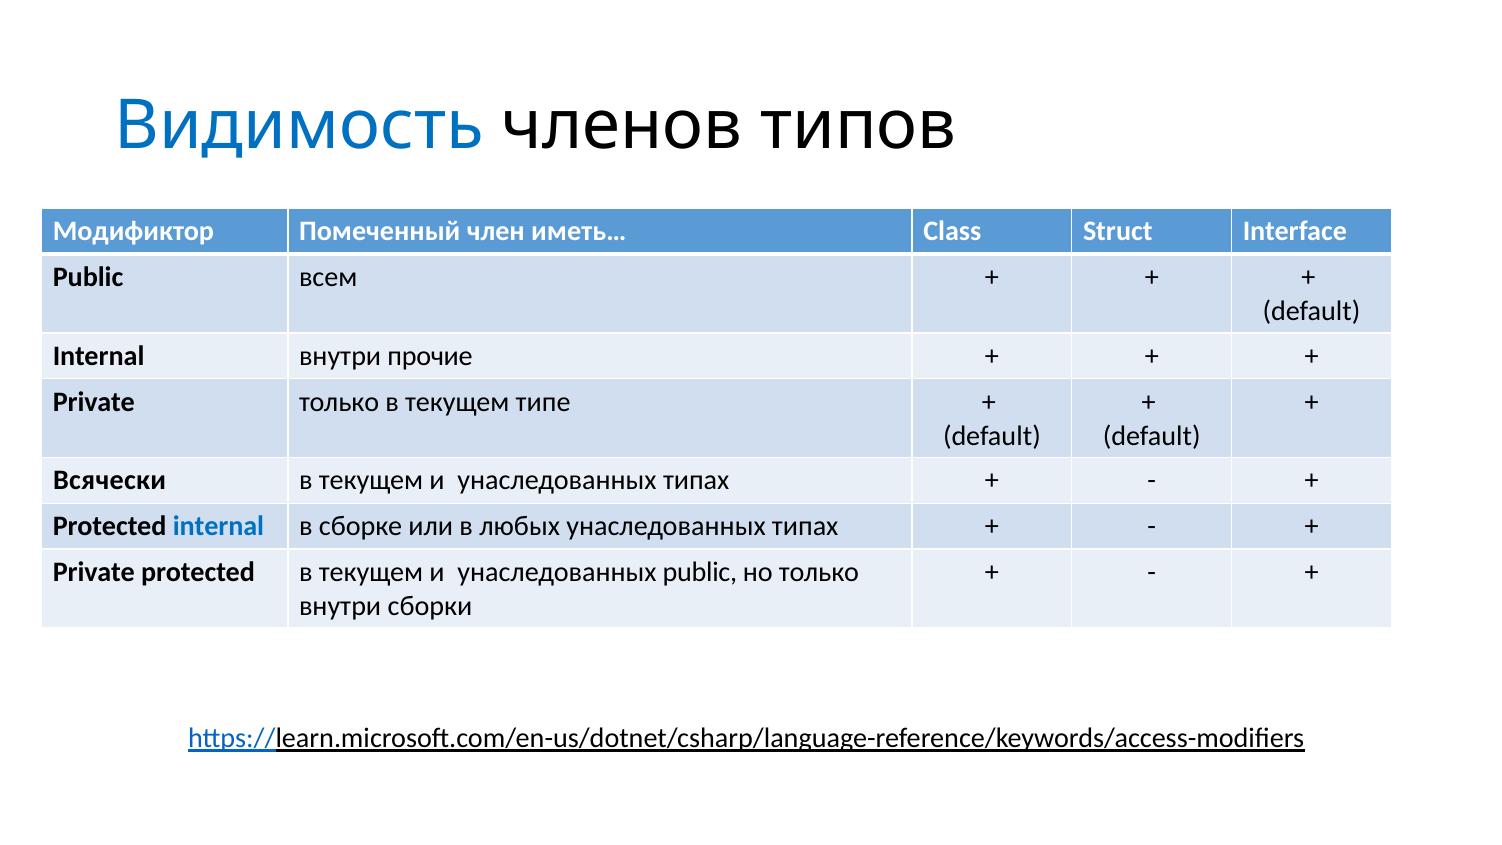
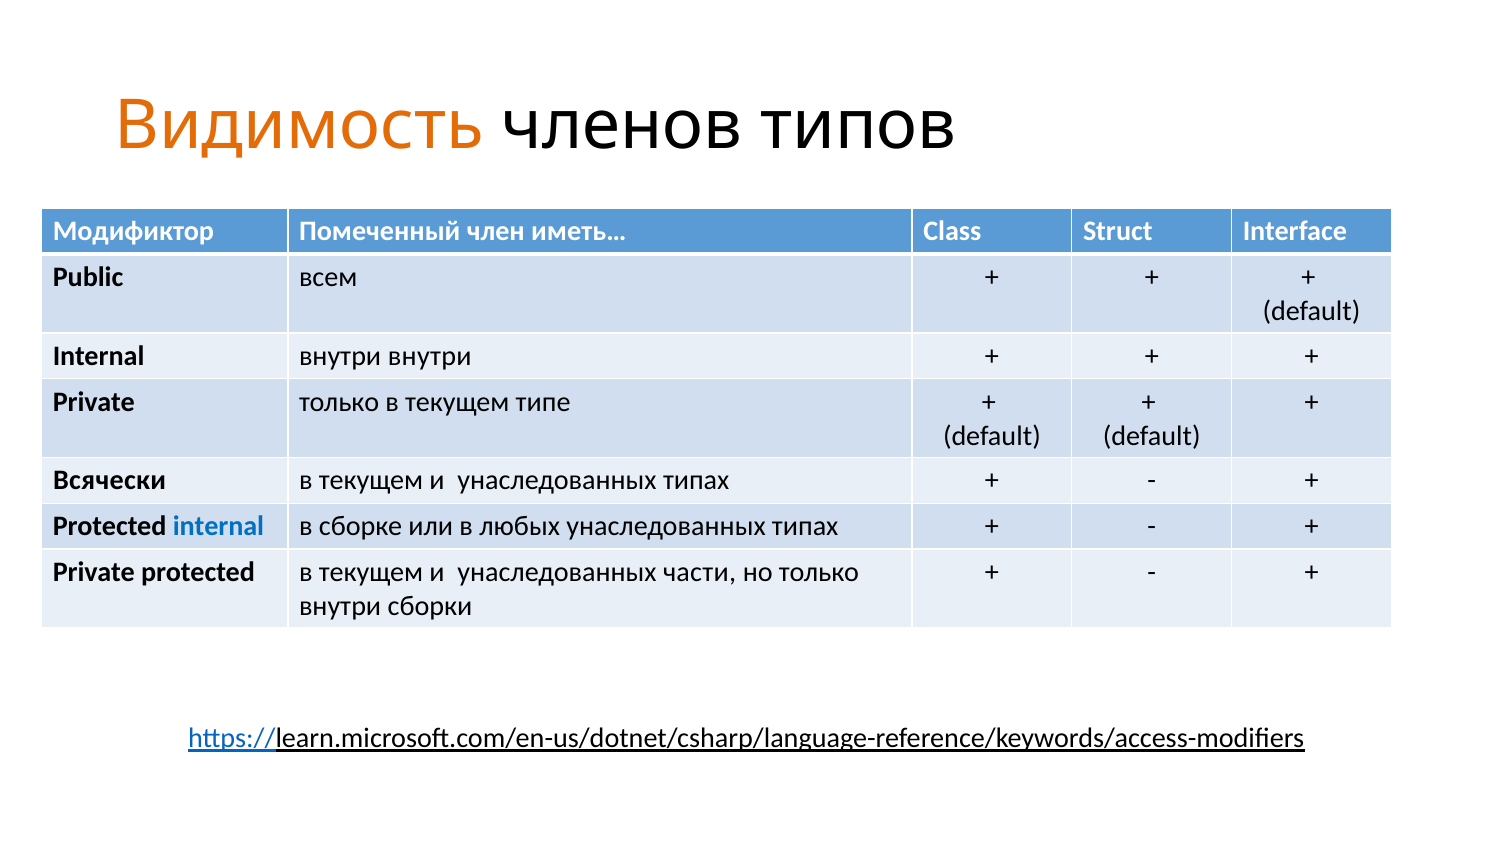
Видимость colour: blue -> orange (299, 126)
внутри прочие: прочие -> внутри (430, 356)
унаследованных public: public -> части (700, 572)
